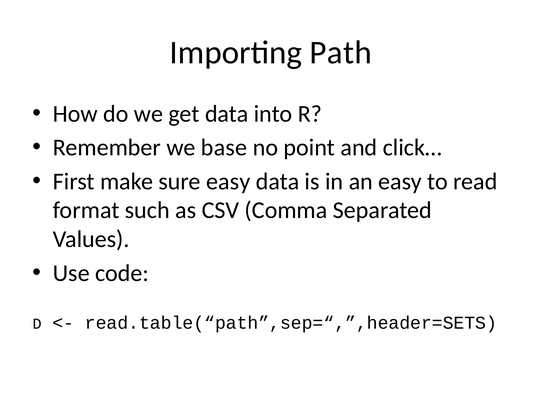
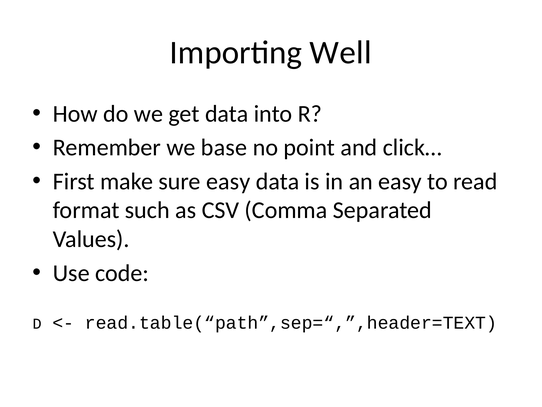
Path: Path -> Well (341, 52)
read.table(“path”,sep=“,”,header=SETS: read.table(“path”,sep=“,”,header=SETS -> read.table(“path”,sep=“,”,header=TEXT (291, 322)
